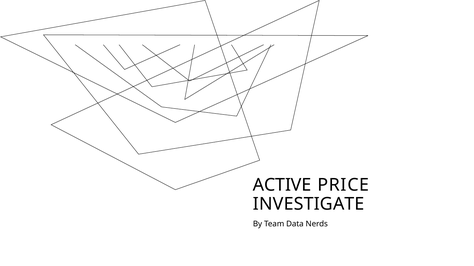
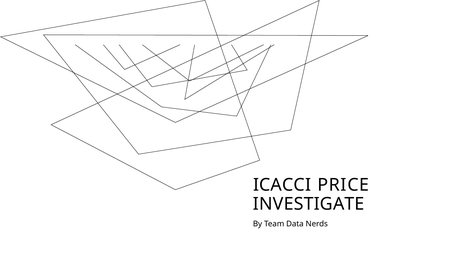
ACTIVE: ACTIVE -> ICACCI (282, 185)
